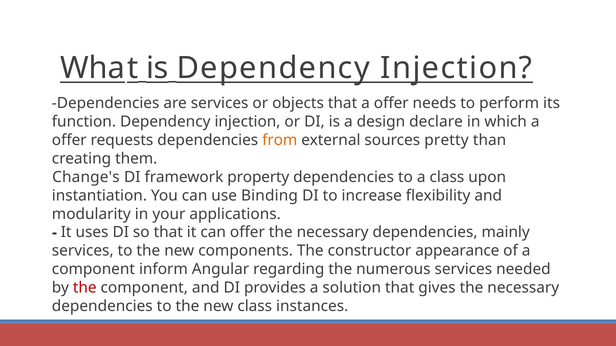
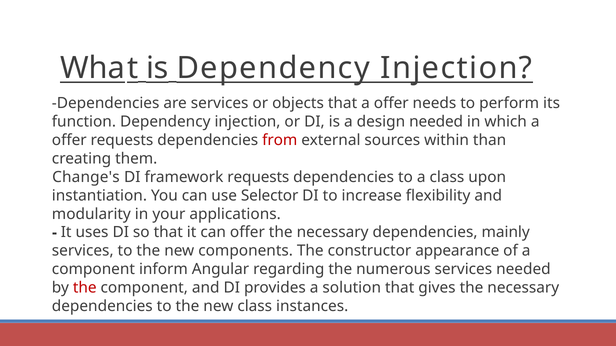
design declare: declare -> needed (436, 122)
from colour: orange -> red (280, 140)
pretty: pretty -> within (447, 140)
framework property: property -> requests (258, 177)
Binding: Binding -> Selector (270, 196)
